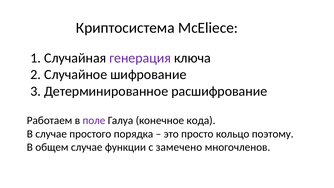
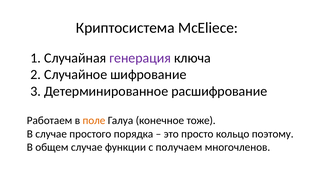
поле colour: purple -> orange (94, 120)
кода: кода -> тоже (201, 120)
замечено: замечено -> получаем (179, 147)
